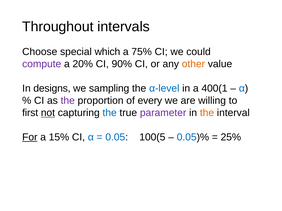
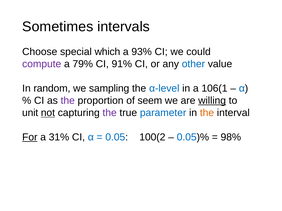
Throughout: Throughout -> Sometimes (58, 27)
75%: 75% -> 93% (142, 52)
20%: 20% -> 79% (83, 64)
90%: 90% -> 91% (122, 64)
other colour: orange -> blue (193, 64)
designs: designs -> random (52, 89)
400(1: 400(1 -> 106(1 (214, 89)
every: every -> seem (150, 101)
willing underline: none -> present (212, 101)
first: first -> unit (30, 113)
the colour: blue -> purple (110, 113)
parameter colour: purple -> blue (163, 113)
15%: 15% -> 31% (59, 137)
100(5: 100(5 -> 100(2 (152, 137)
25%: 25% -> 98% (231, 137)
